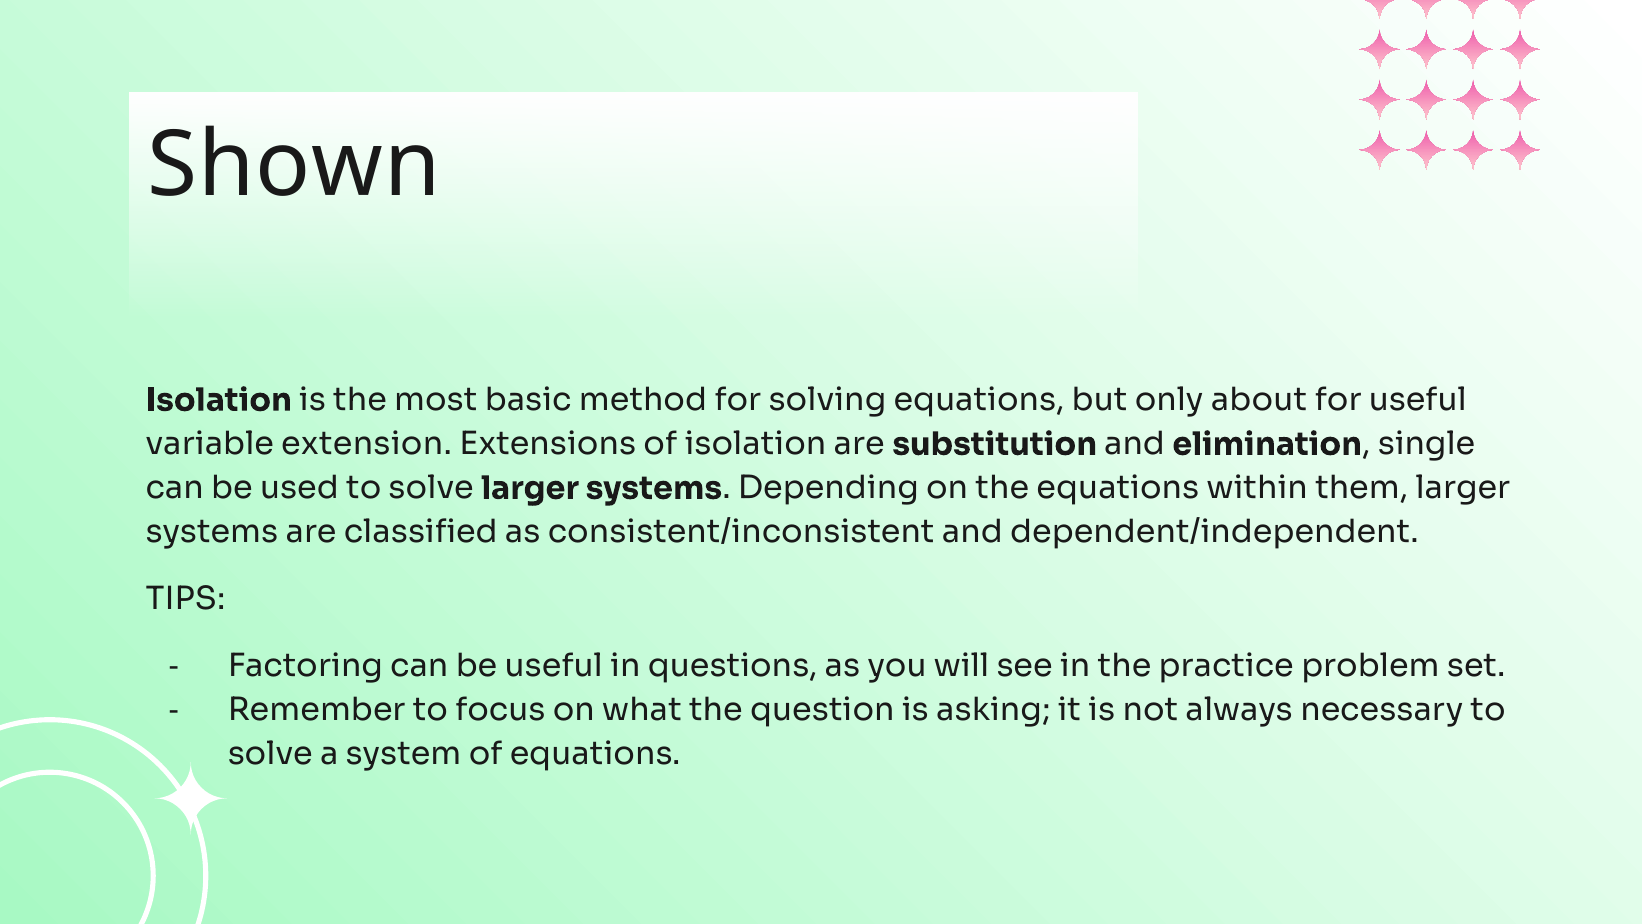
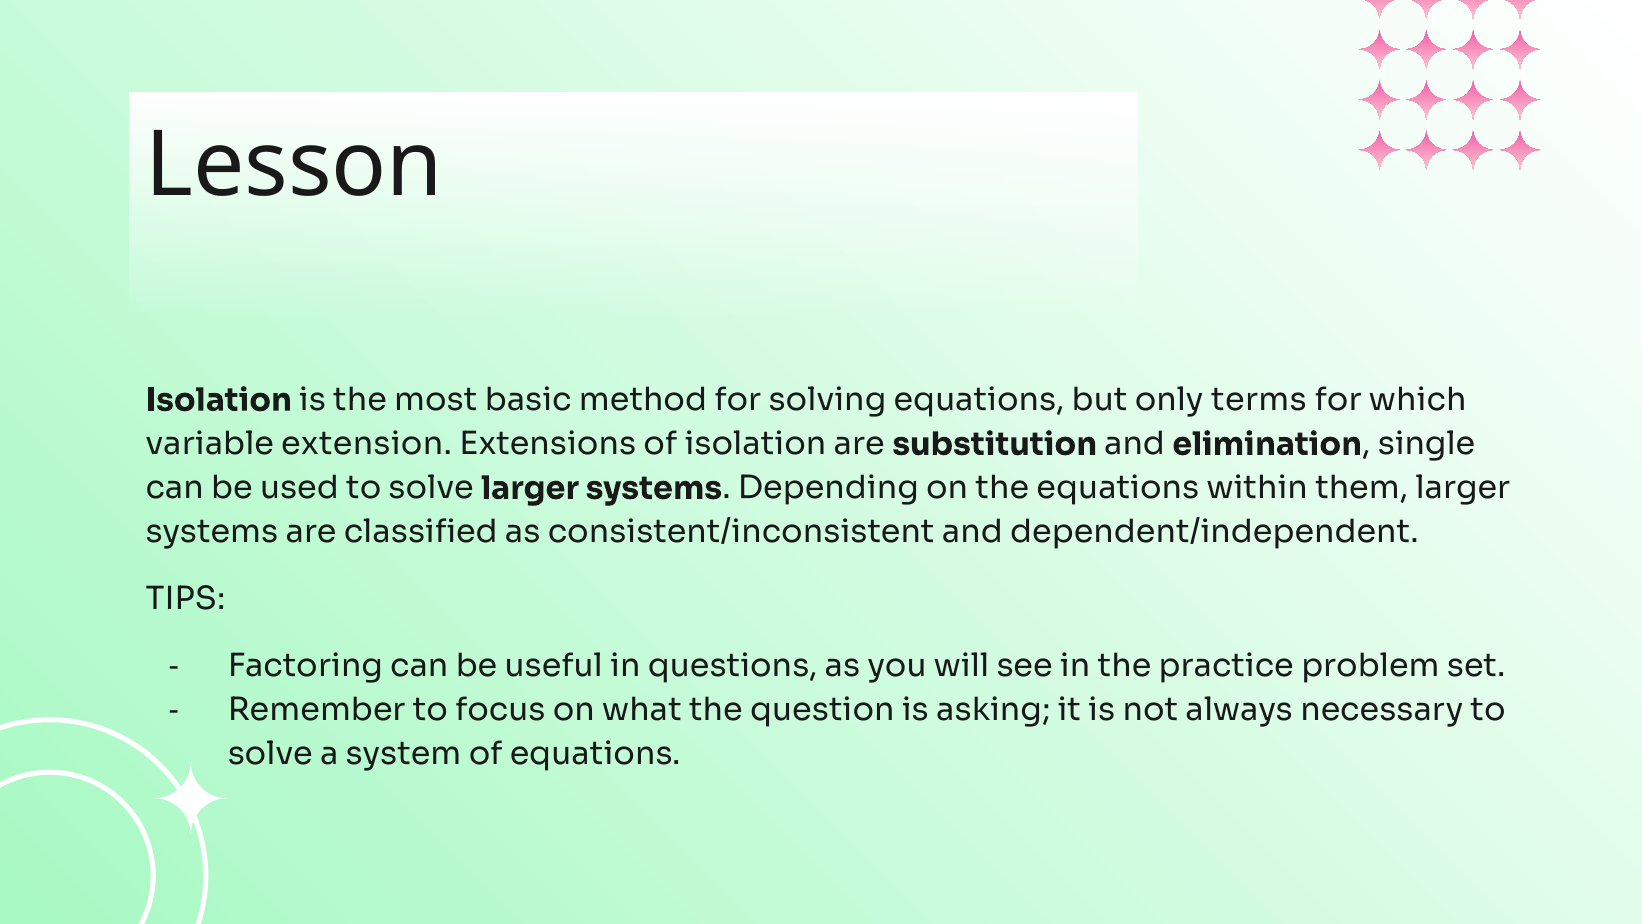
Shown: Shown -> Lesson (294, 165)
about: about -> terms (1259, 400)
for useful: useful -> which (1418, 400)
